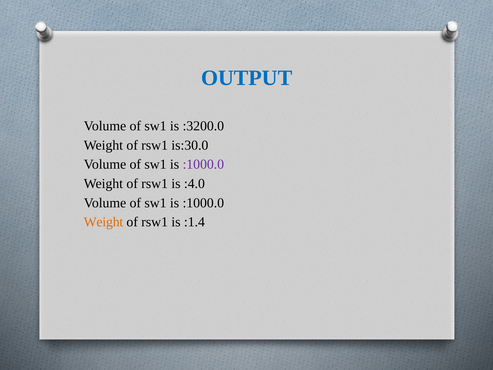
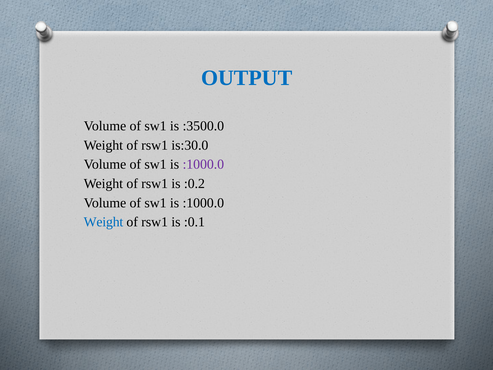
:3200.0: :3200.0 -> :3500.0 (203, 126)
:4.0: :4.0 -> :0.2 (194, 184)
Weight colour: orange -> blue (103, 222)
:1.4: :1.4 -> :0.1 (194, 222)
